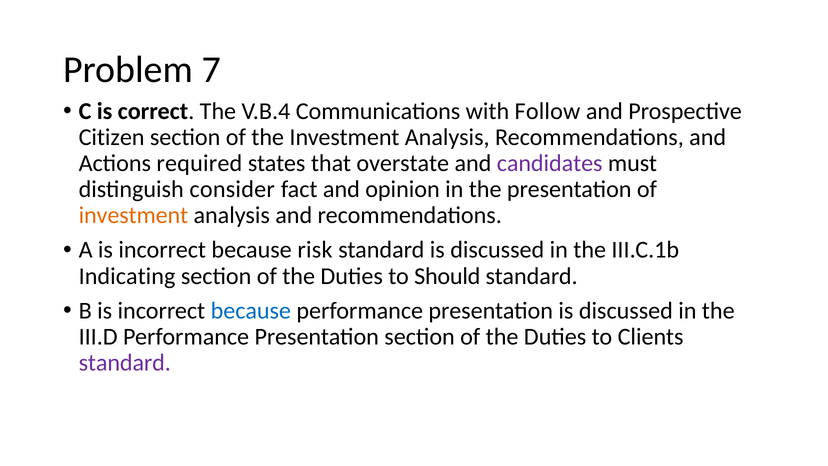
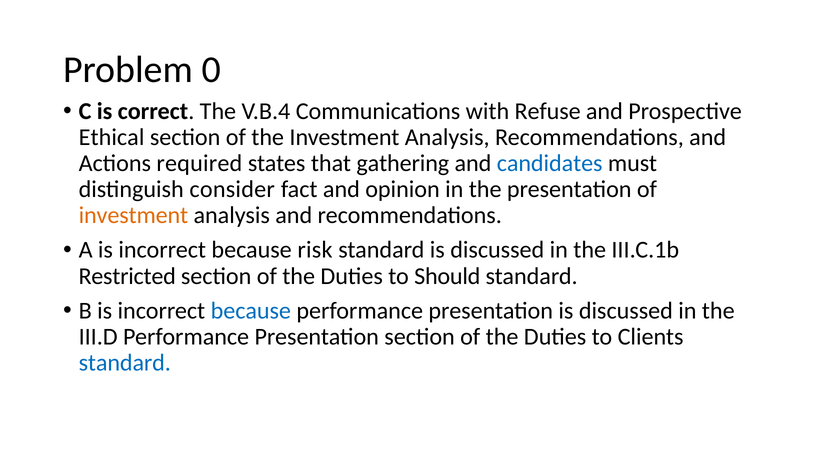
7: 7 -> 0 (211, 70)
Follow: Follow -> Refuse (548, 111)
Citizen: Citizen -> Ethical (112, 137)
overstate: overstate -> gathering (403, 163)
candidates colour: purple -> blue (550, 163)
Indicating: Indicating -> Restricted (127, 276)
standard colour: purple -> blue (125, 363)
